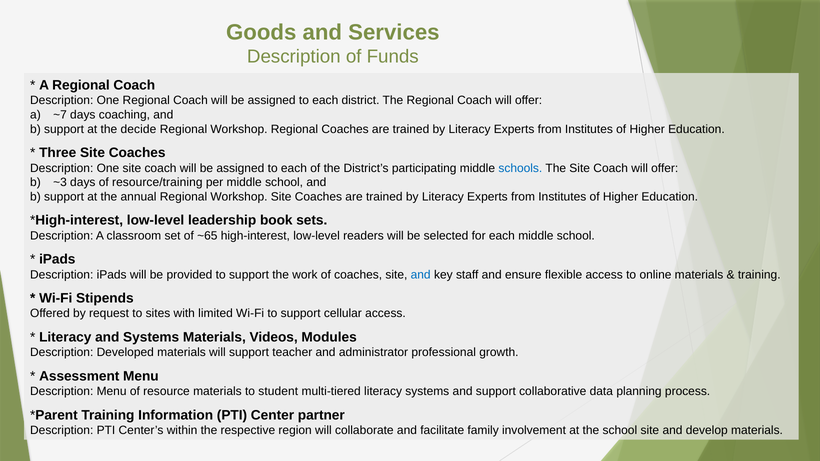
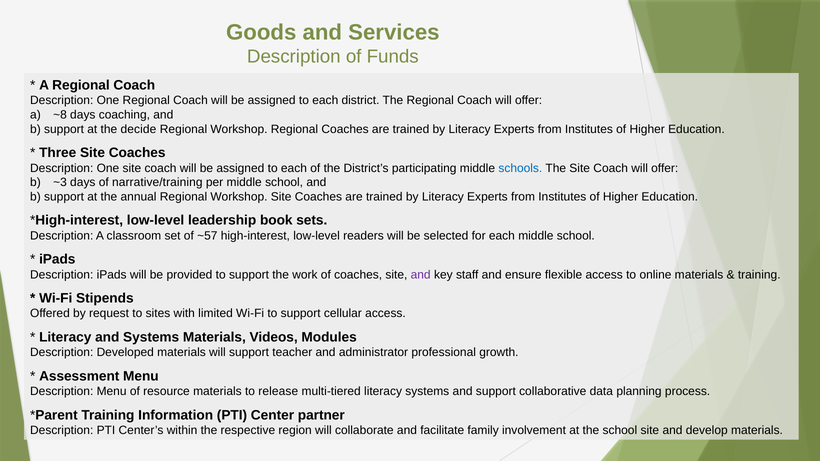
~7: ~7 -> ~8 (60, 115)
resource/training: resource/training -> narrative/training (157, 183)
~65: ~65 -> ~57 (207, 236)
and colour: blue -> purple (421, 275)
student: student -> release (278, 392)
